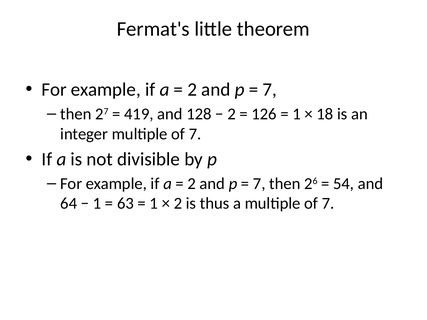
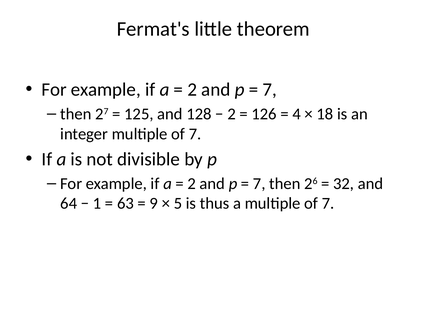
419: 419 -> 125 (139, 114)
1: 1 -> 4 (297, 114)
54: 54 -> 32 (344, 184)
1: 1 -> 9 (154, 204)
2: 2 -> 5 (178, 204)
